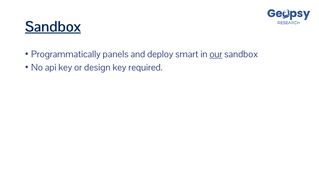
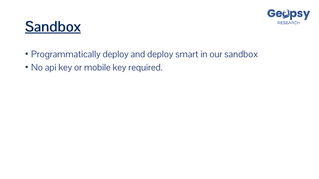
Programmatically panels: panels -> deploy (116, 54)
our underline: present -> none (216, 54)
design: design -> mobile (97, 68)
